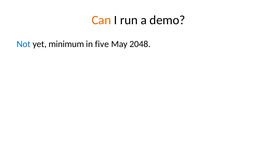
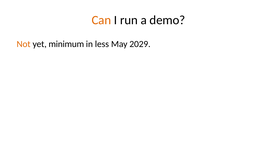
Not colour: blue -> orange (24, 44)
five: five -> less (102, 44)
2048: 2048 -> 2029 (140, 44)
